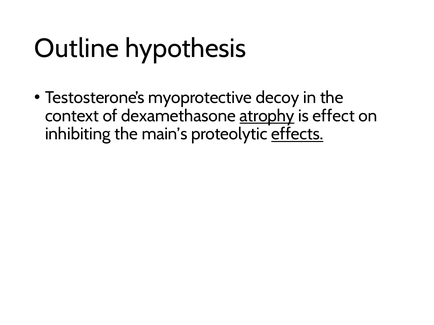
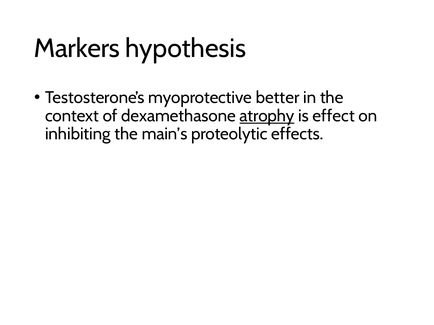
Outline: Outline -> Markers (77, 49)
decoy: decoy -> better (278, 98)
effects underline: present -> none (297, 134)
